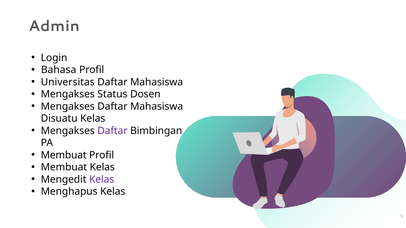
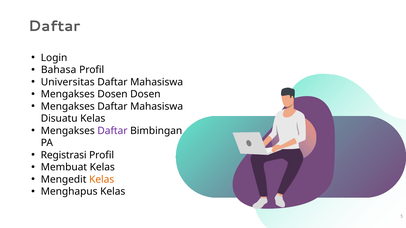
Admin: Admin -> Daftar (54, 26)
Mengakses Status: Status -> Dosen (112, 94)
Membuat: Membuat -> Registrasi (64, 155)
Kelas colour: purple -> orange (102, 180)
